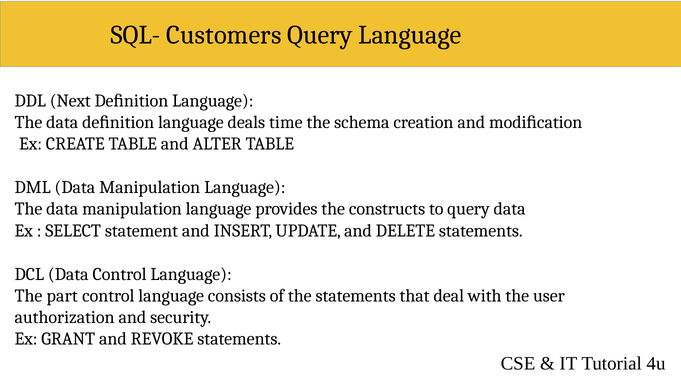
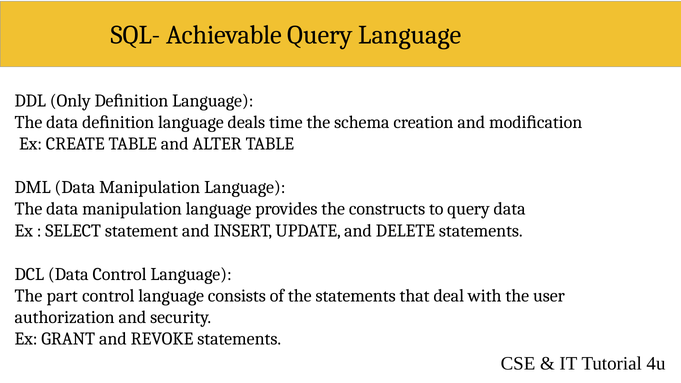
Customers: Customers -> Achievable (224, 35)
Next: Next -> Only (70, 101)
